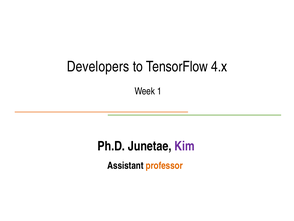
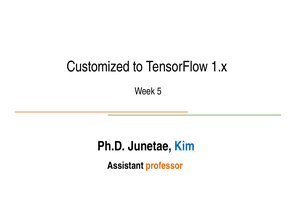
Developers: Developers -> Customized (98, 66)
4.x: 4.x -> 1.x (219, 66)
1: 1 -> 5 (159, 91)
Kim colour: purple -> blue (184, 146)
